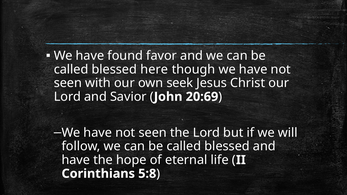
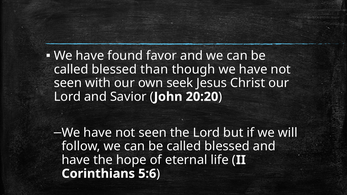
here: here -> than (154, 69)
20:69: 20:69 -> 20:20 (202, 97)
5:8: 5:8 -> 5:6 (147, 174)
